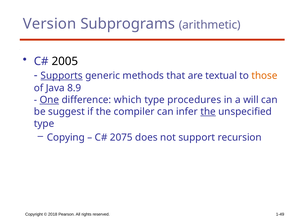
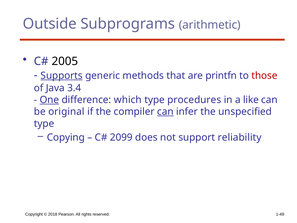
Version: Version -> Outside (50, 24)
textual: textual -> printfn (221, 76)
those colour: orange -> red (264, 76)
8.9: 8.9 -> 3.4 (74, 88)
will: will -> like (251, 100)
suggest: suggest -> original (66, 112)
can underline: none -> present (165, 112)
the underline: present -> none (208, 112)
2075: 2075 -> 2099 (121, 137)
recursion: recursion -> reliability (240, 137)
